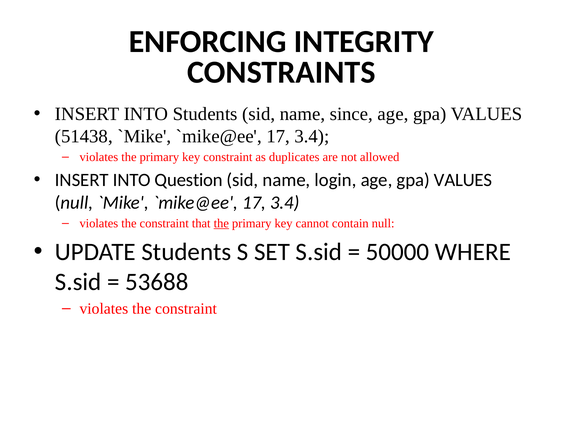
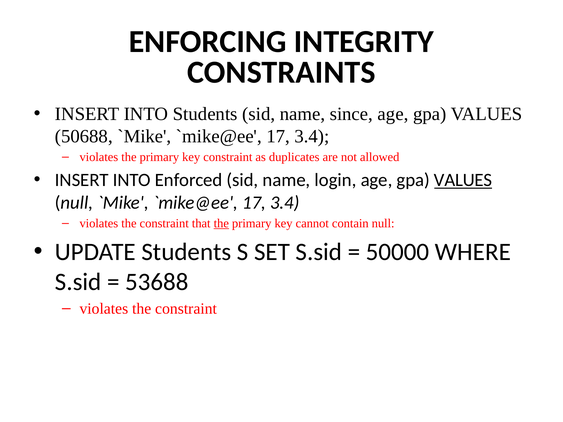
51438: 51438 -> 50688 (84, 136)
Question: Question -> Enforced (189, 180)
VALUES underline: none -> present (463, 180)
